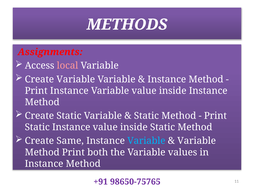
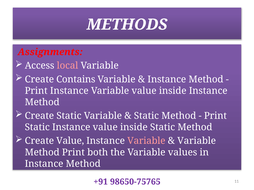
Create Variable: Variable -> Contains (76, 80)
Create Same: Same -> Value (70, 141)
Variable colour: light blue -> pink (146, 141)
